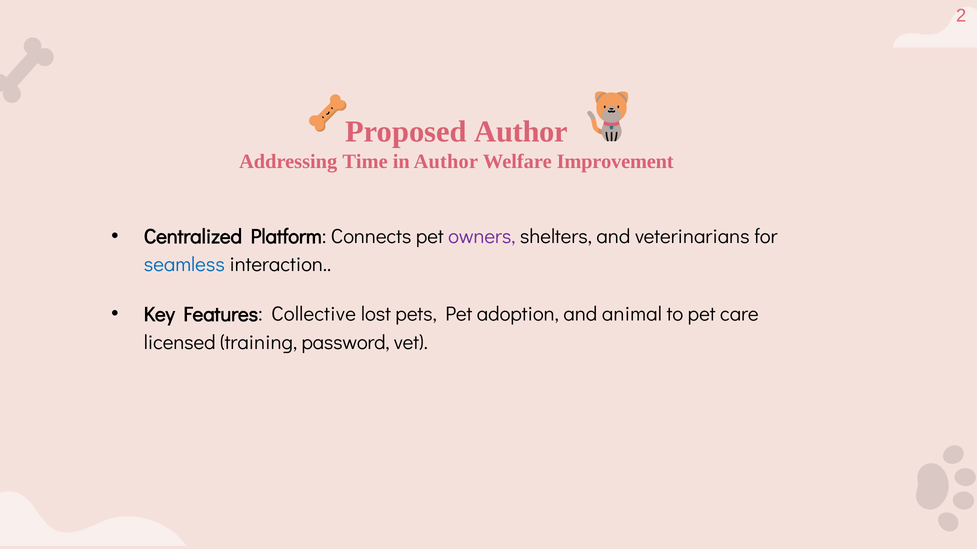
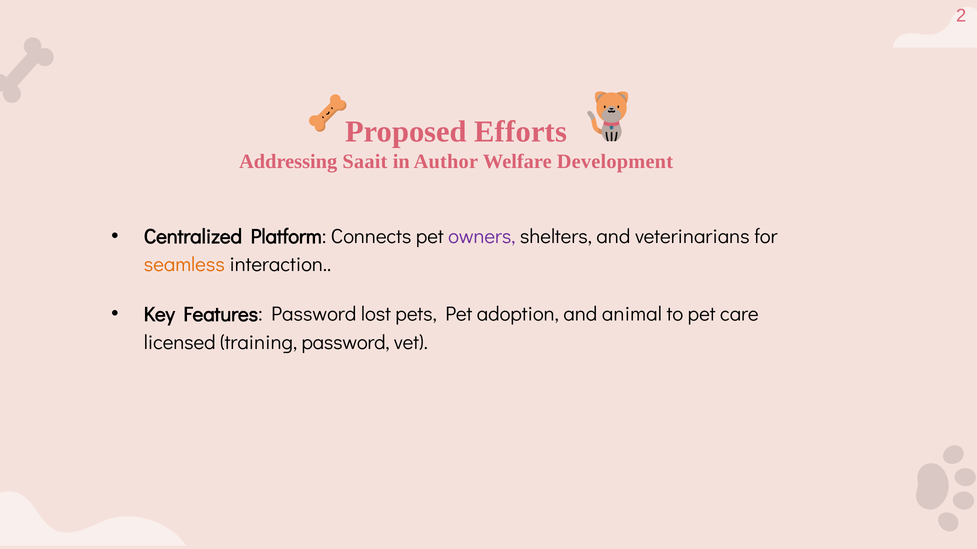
Proposed Author: Author -> Efforts (521, 132)
Time: Time -> Saait (365, 162)
Improvement: Improvement -> Development (615, 162)
seamless colour: blue -> orange (184, 265)
Features Collective: Collective -> Password (314, 315)
